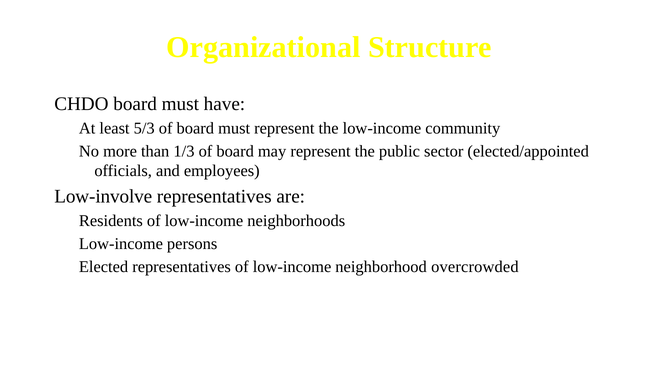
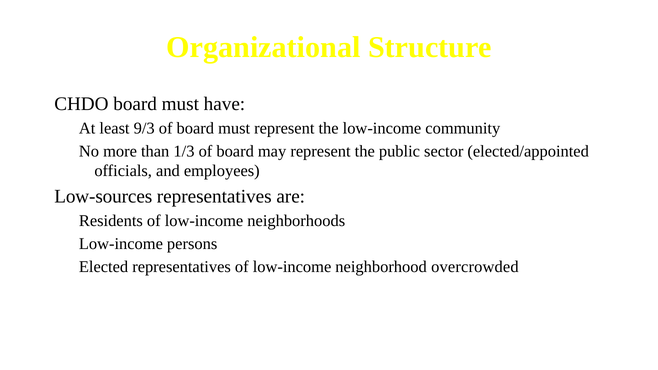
5/3: 5/3 -> 9/3 (144, 128)
Low-involve: Low-involve -> Low-sources (103, 196)
